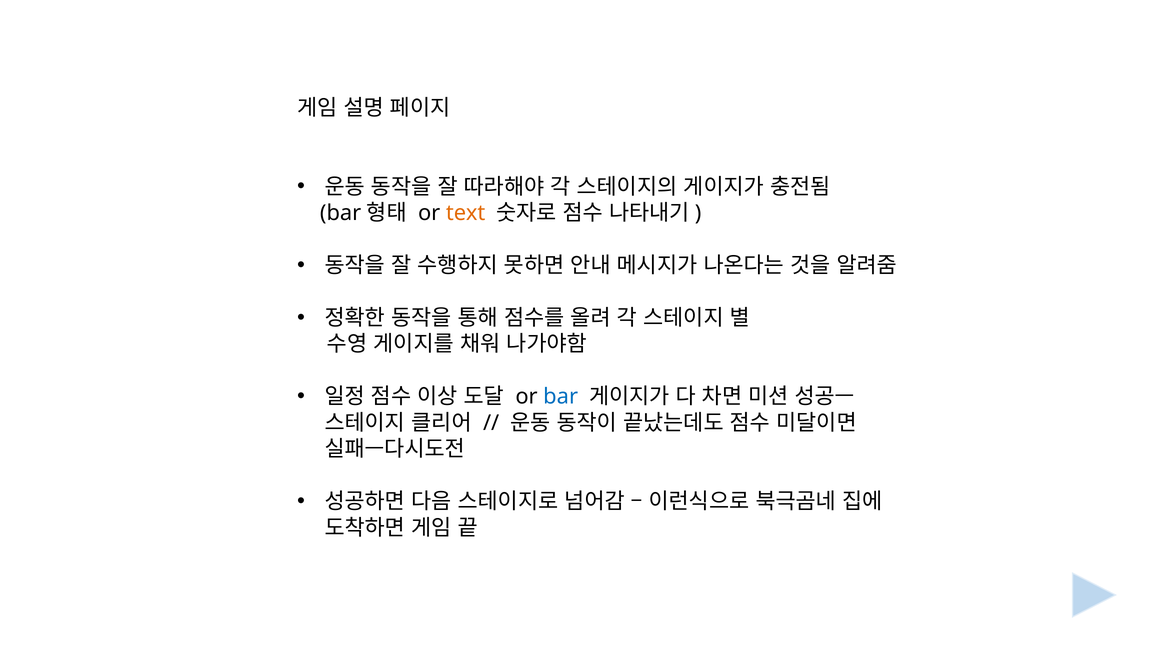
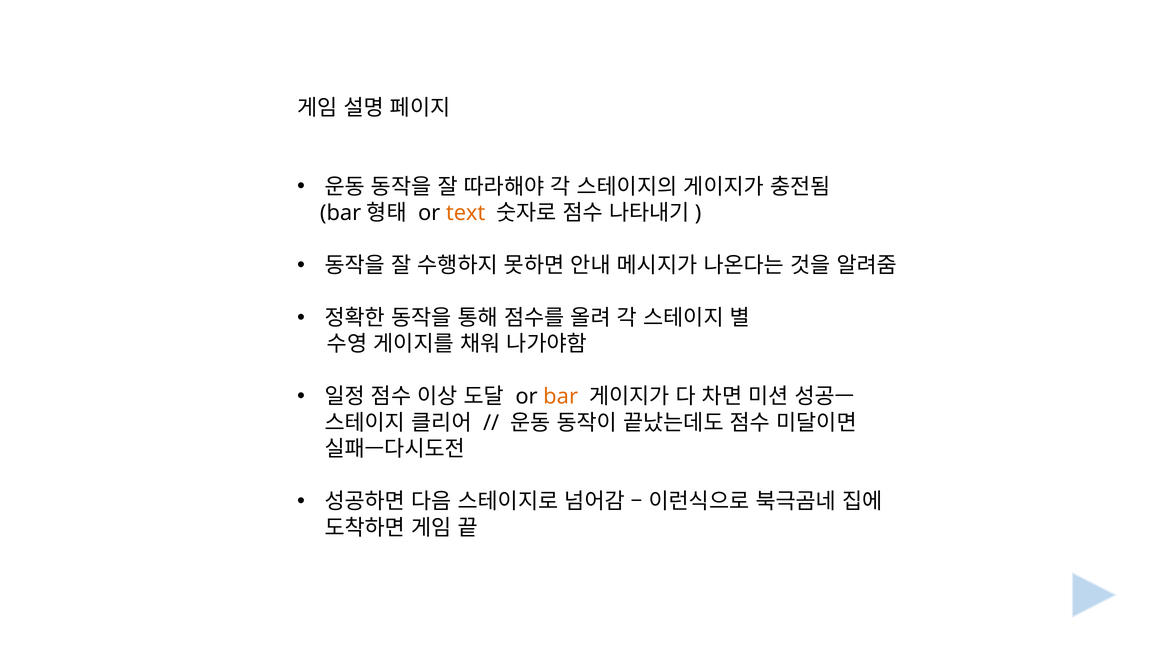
bar colour: blue -> orange (561, 397)
